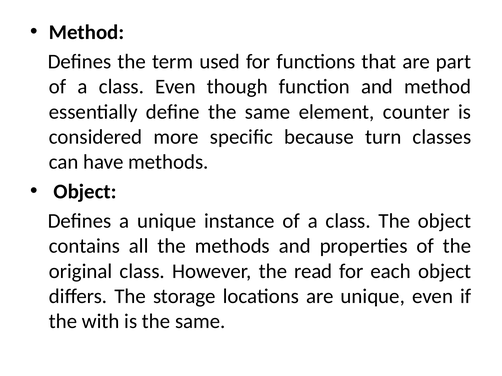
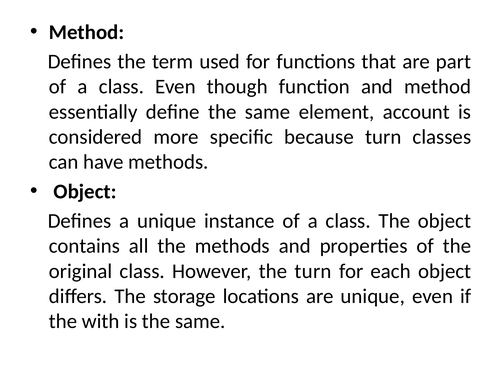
counter: counter -> account (416, 112)
the read: read -> turn (313, 272)
